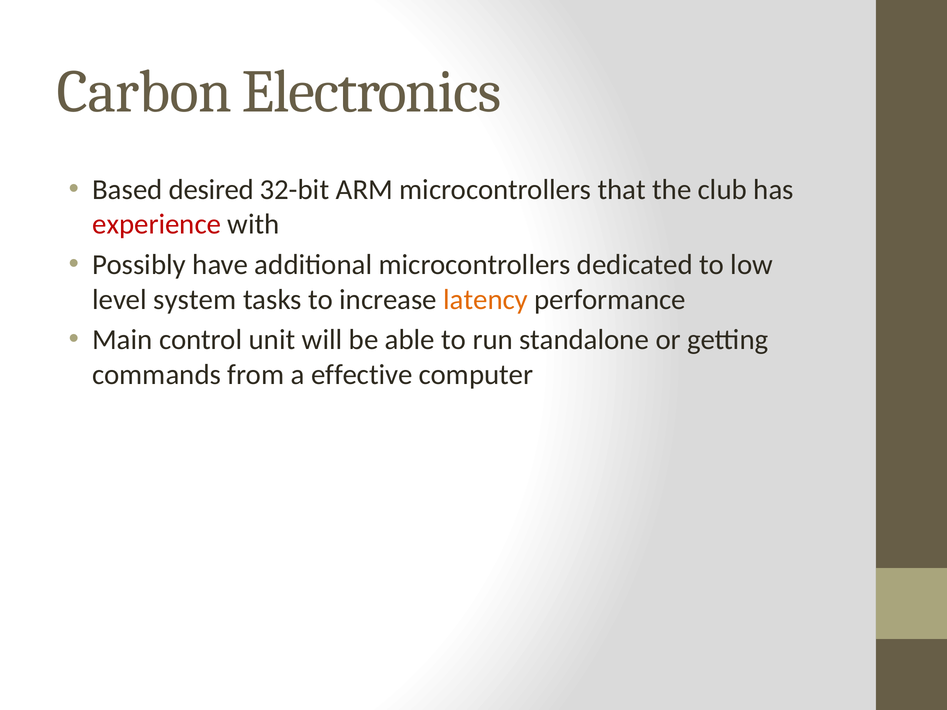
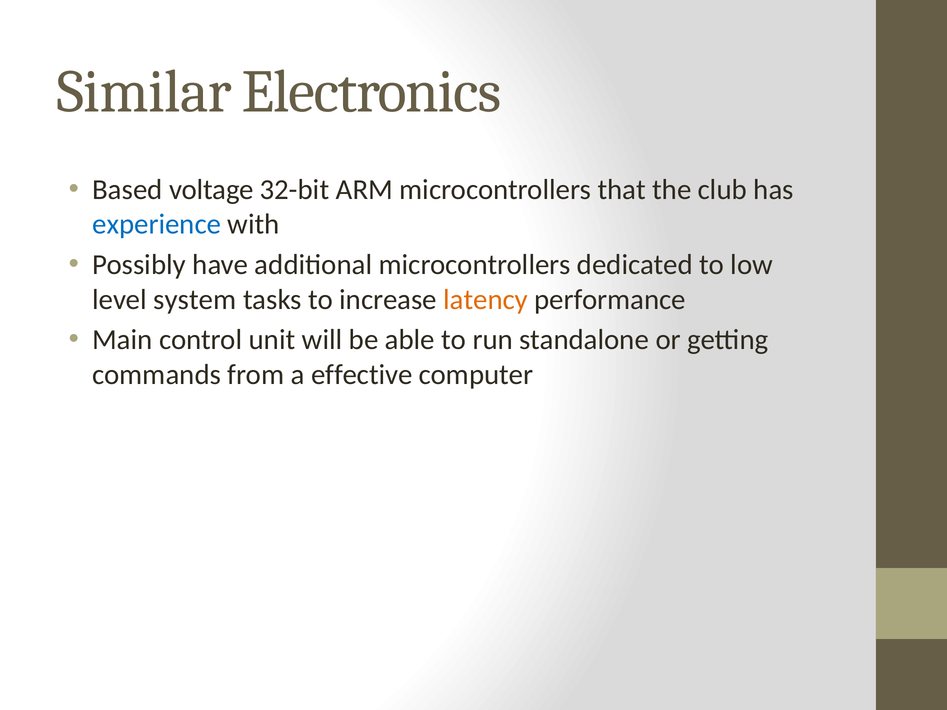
Carbon: Carbon -> Similar (144, 92)
desired: desired -> voltage (211, 190)
experience colour: red -> blue (157, 224)
